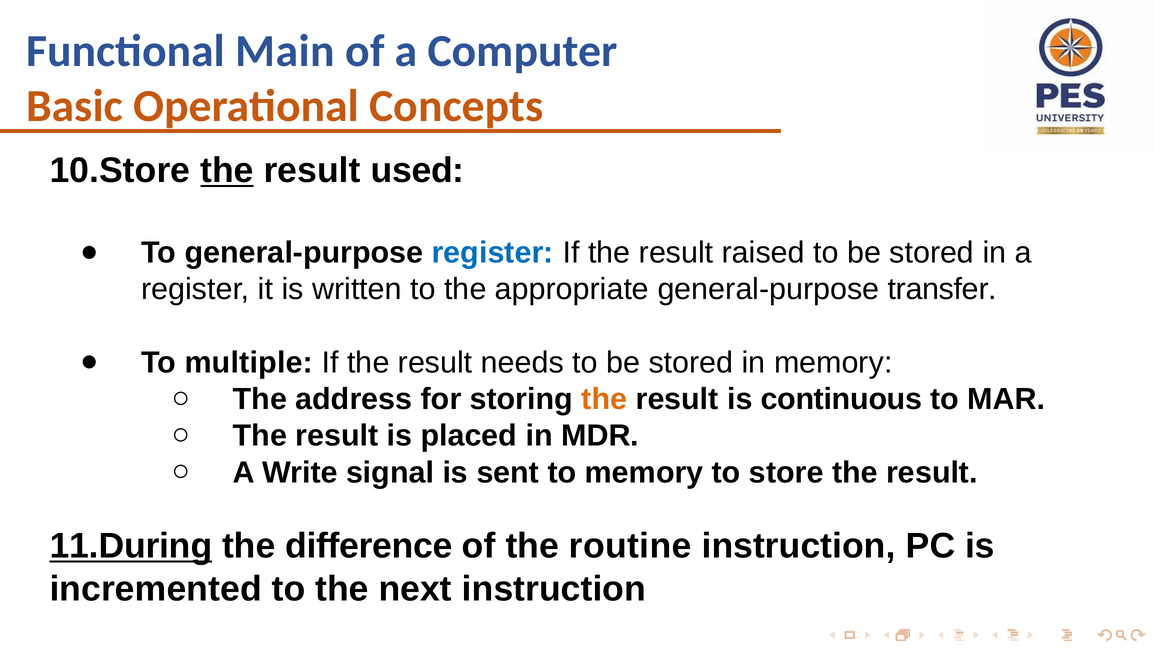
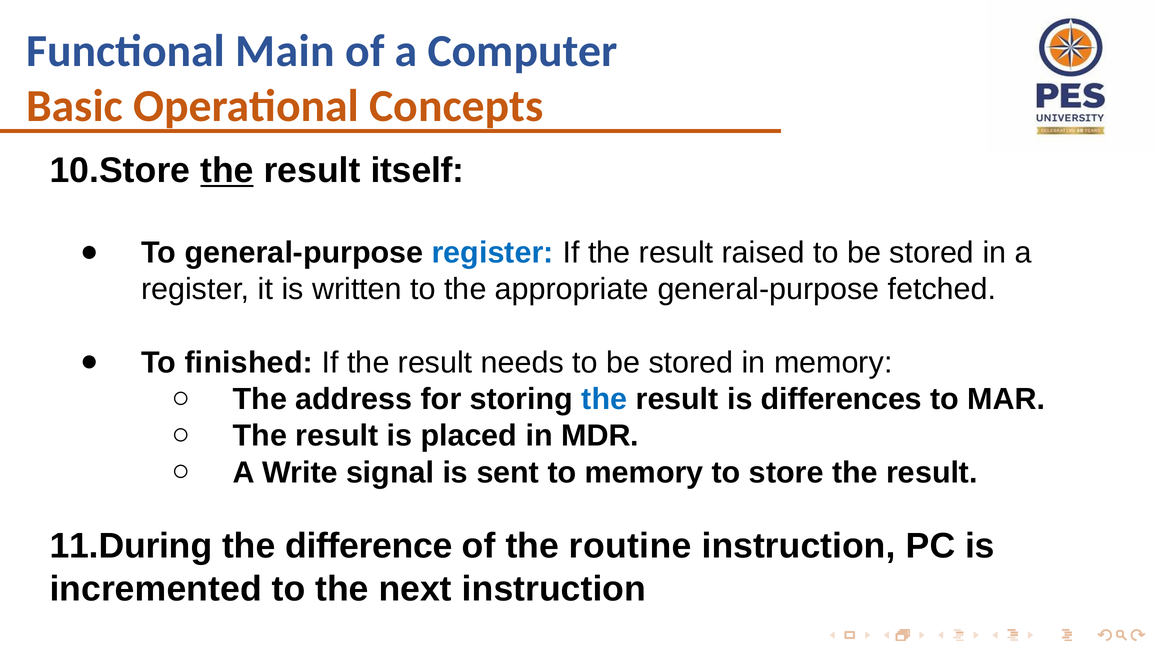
used: used -> itself (417, 171)
transfer: transfer -> fetched (942, 289)
multiple: multiple -> finished (249, 363)
the colour: orange -> blue (604, 399)
continuous: continuous -> differences (841, 399)
11.During underline: present -> none (131, 546)
